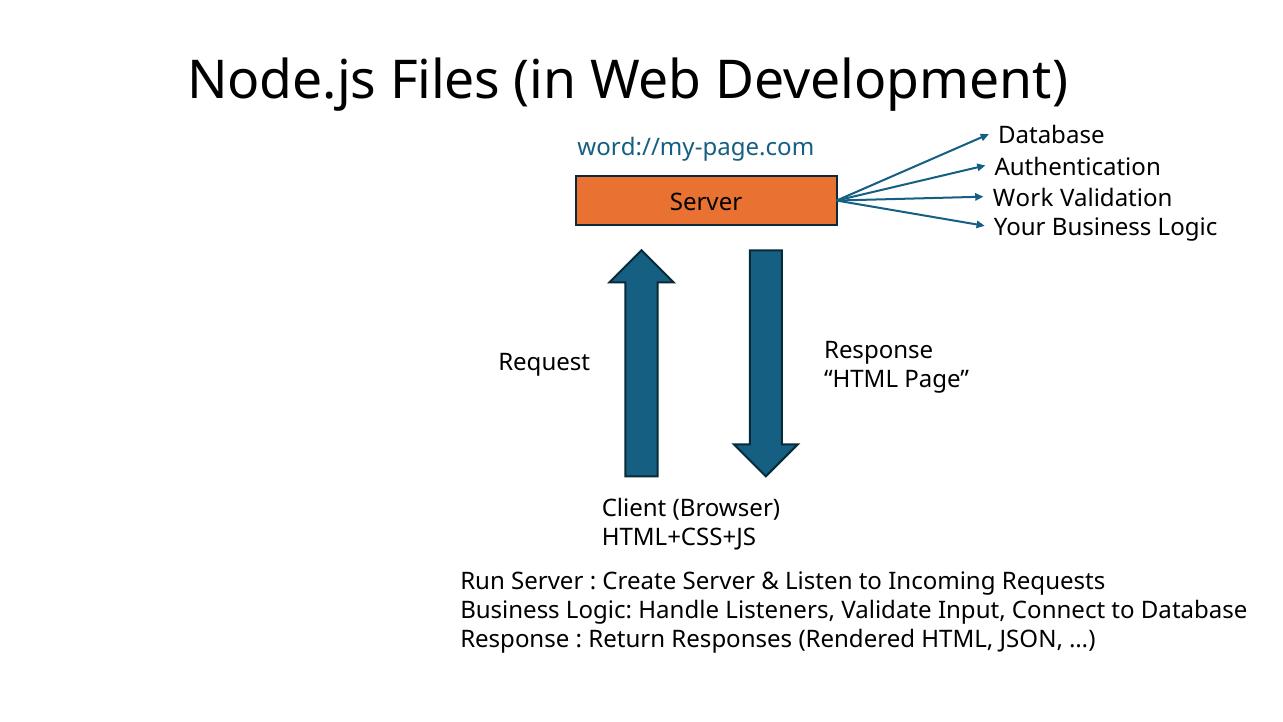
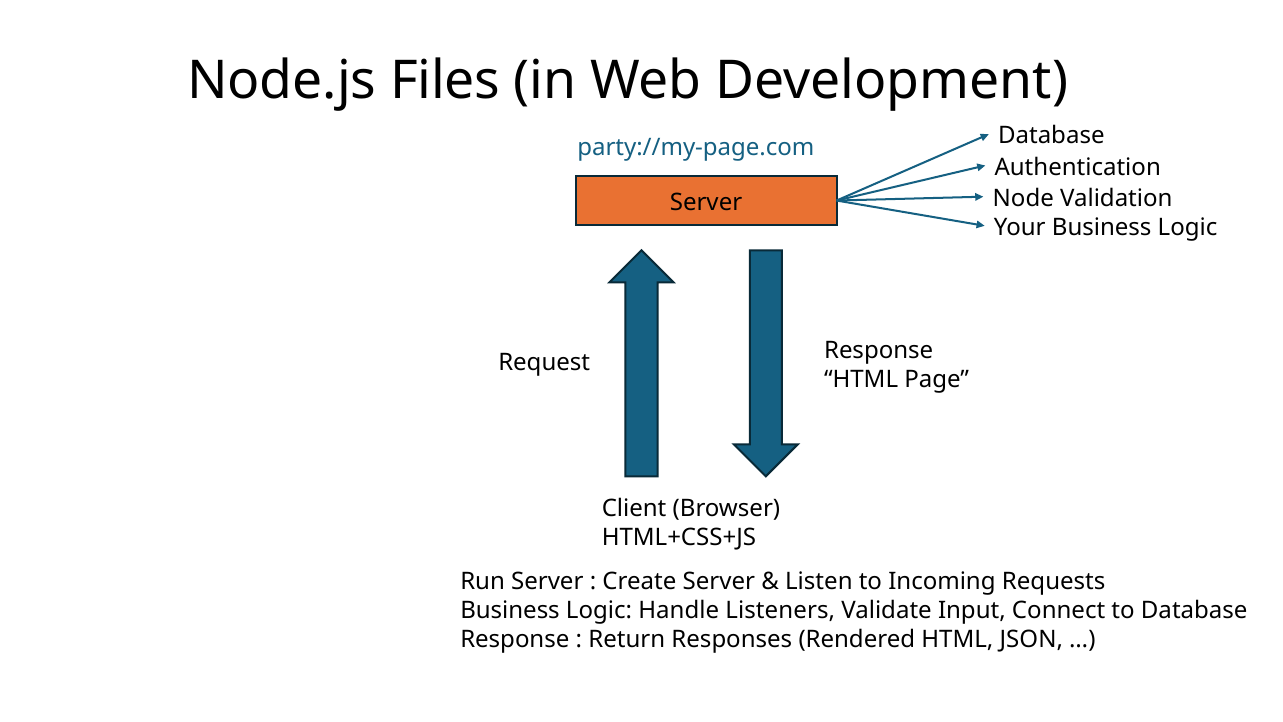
word://my-page.com: word://my-page.com -> party://my-page.com (696, 148)
Work: Work -> Node (1023, 198)
